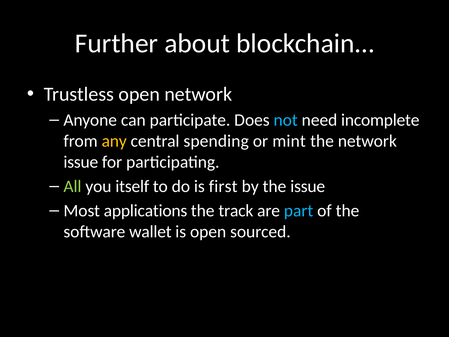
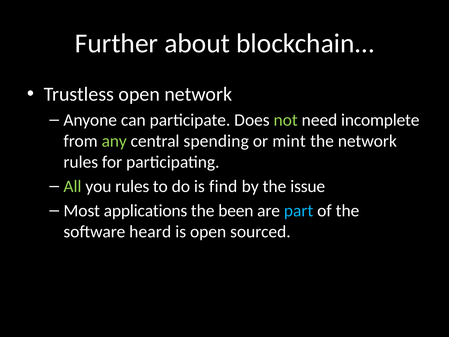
not colour: light blue -> light green (286, 120)
any colour: yellow -> light green (114, 141)
issue: issue -> rules (81, 162)
you itself: itself -> rules (132, 186)
first: first -> find (223, 186)
track: track -> been (236, 211)
wallet: wallet -> heard (150, 232)
